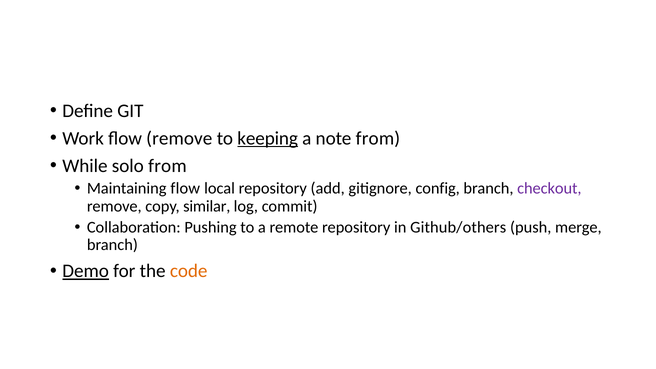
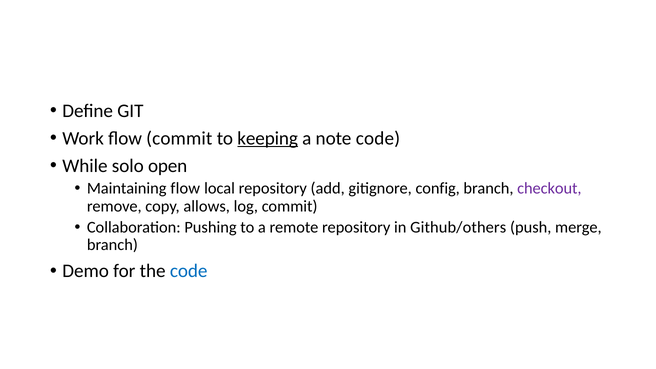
flow remove: remove -> commit (179, 138)
note from: from -> code (378, 138)
solo from: from -> open (168, 166)
similar: similar -> allows (207, 206)
Demo underline: present -> none (86, 271)
code colour: orange -> blue (189, 271)
